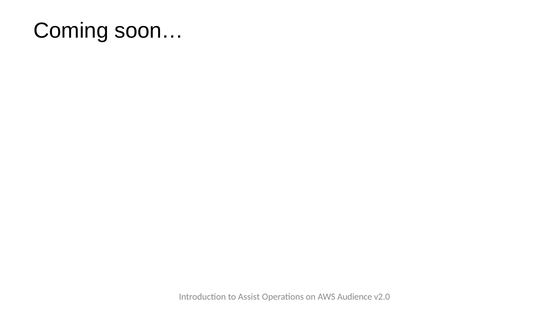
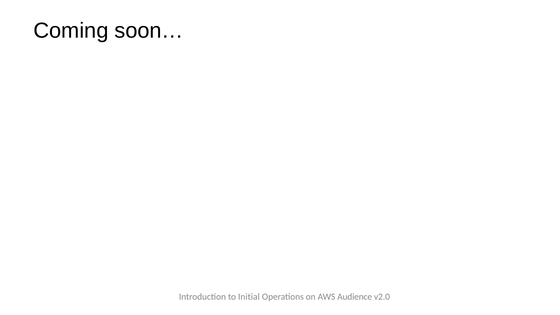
Assist: Assist -> Initial (249, 297)
